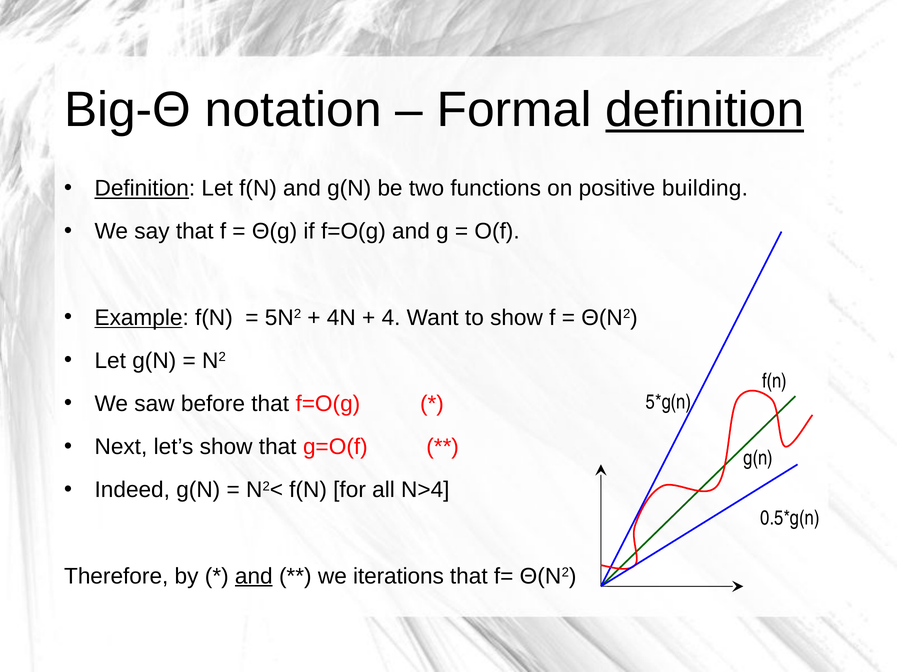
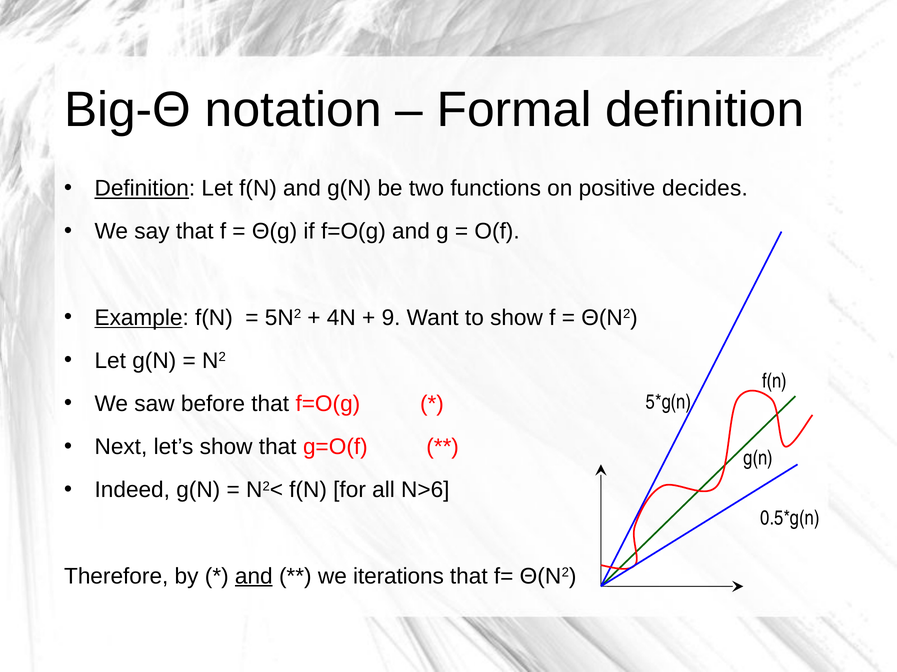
definition underline: present -> none (705, 110)
building: building -> decides (705, 189)
4: 4 -> 9 (391, 318)
N>4: N>4 -> N>6 (425, 490)
